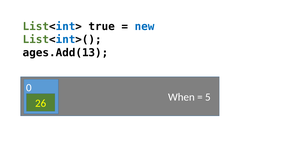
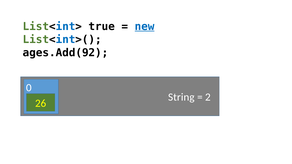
new underline: none -> present (145, 26)
ages.Add(13: ages.Add(13 -> ages.Add(92 (66, 53)
When: When -> String (181, 97)
5: 5 -> 2 (208, 97)
